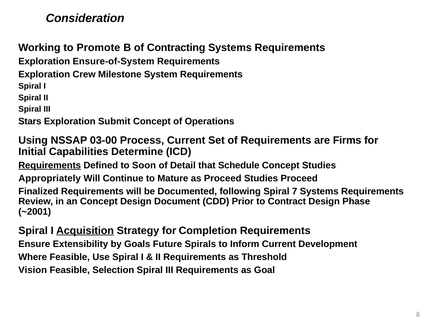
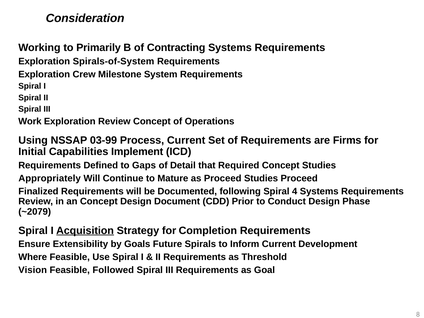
Promote: Promote -> Primarily (99, 48)
Ensure-of-System: Ensure-of-System -> Spirals-of-System (114, 61)
Stars: Stars -> Work (30, 121)
Exploration Submit: Submit -> Review (114, 121)
03-00: 03-00 -> 03-99 (104, 140)
Determine: Determine -> Implement (137, 152)
Requirements underline: present -> none (50, 165)
Soon: Soon -> Gaps (144, 165)
Schedule: Schedule -> Required (239, 165)
7: 7 -> 4 (295, 191)
Contract: Contract -> Conduct (287, 201)
~2001: ~2001 -> ~2079 (35, 212)
Selection: Selection -> Followed (113, 270)
